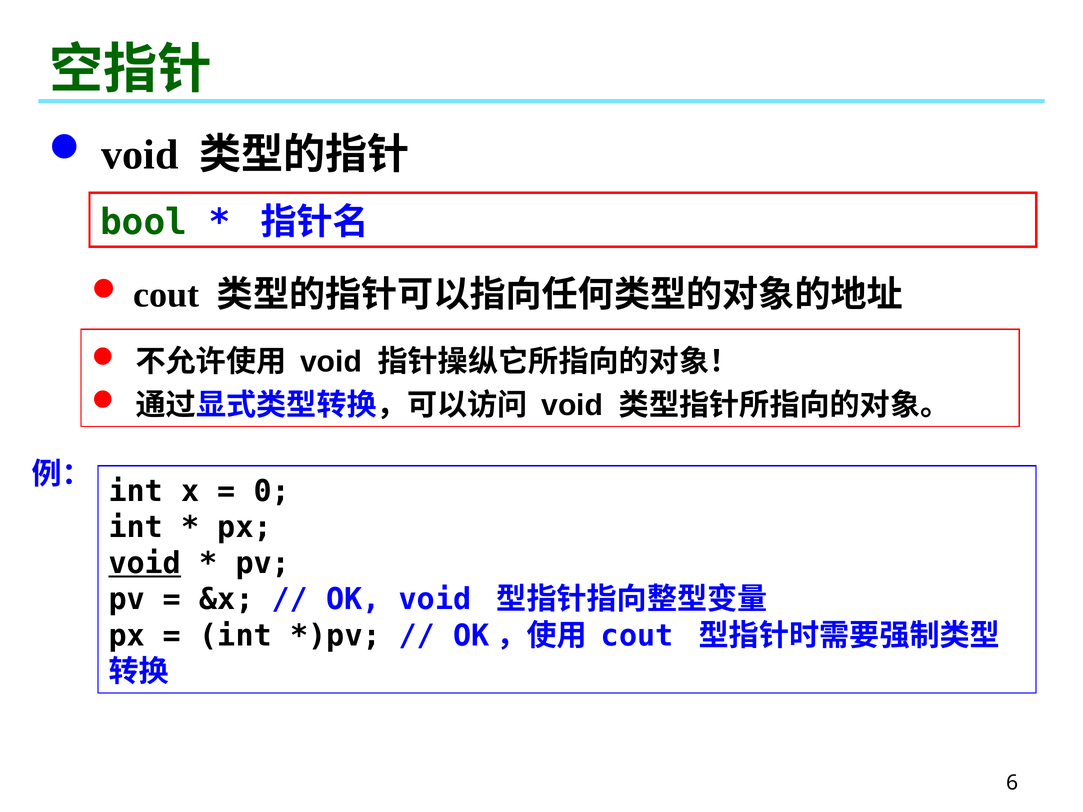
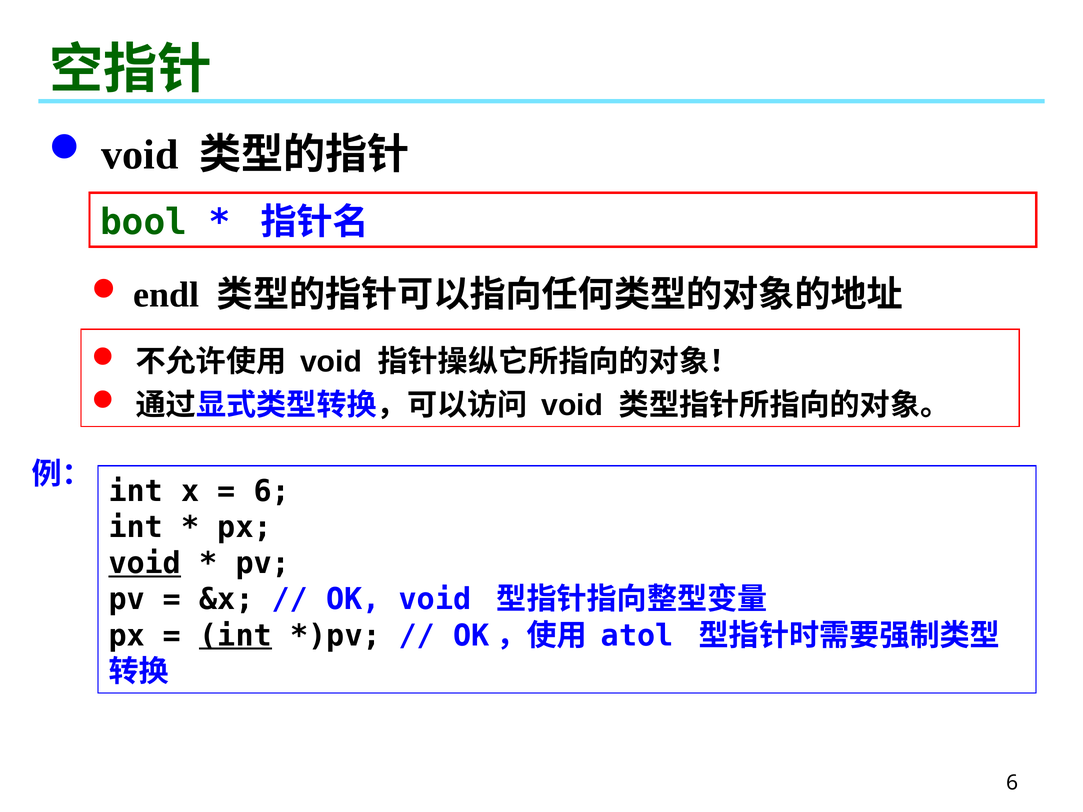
cout: cout -> endl (166, 295)
0: 0 -> 6 (272, 491)
int underline: none -> present (236, 636)
cout: cout -> atol (637, 636)
